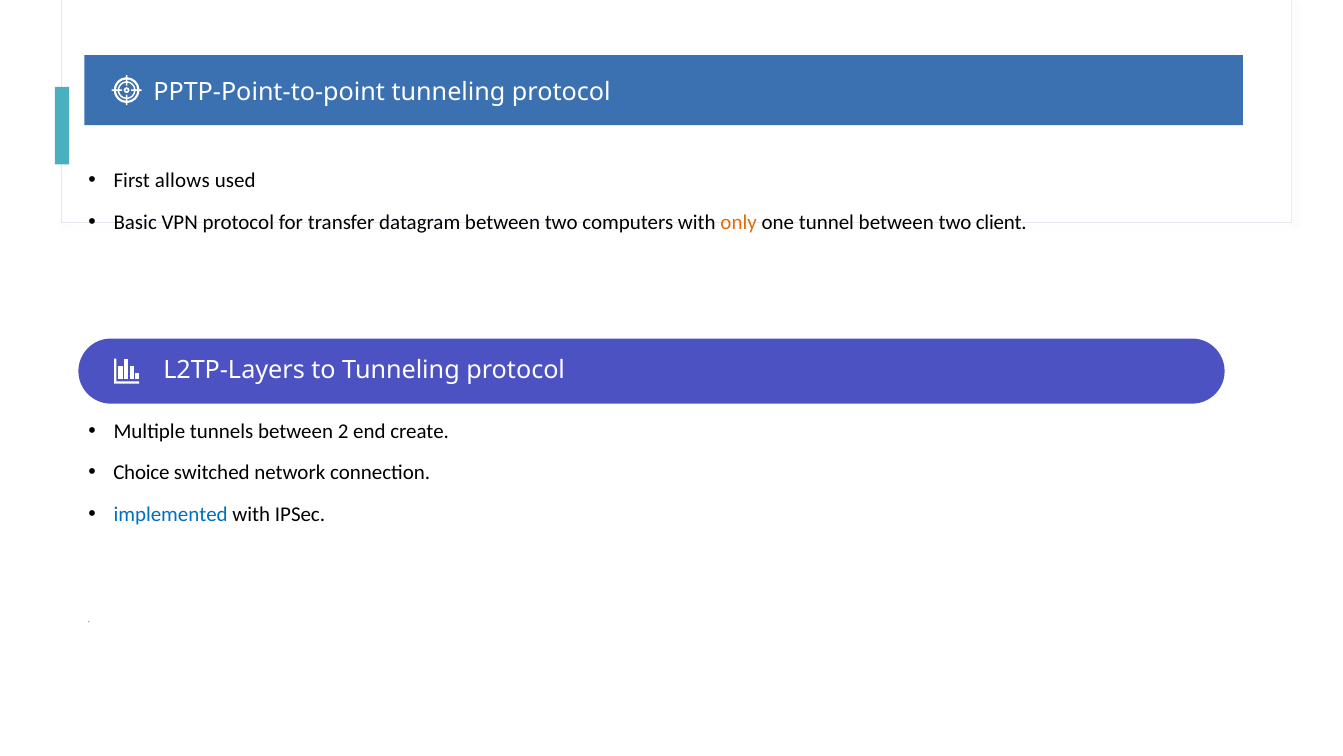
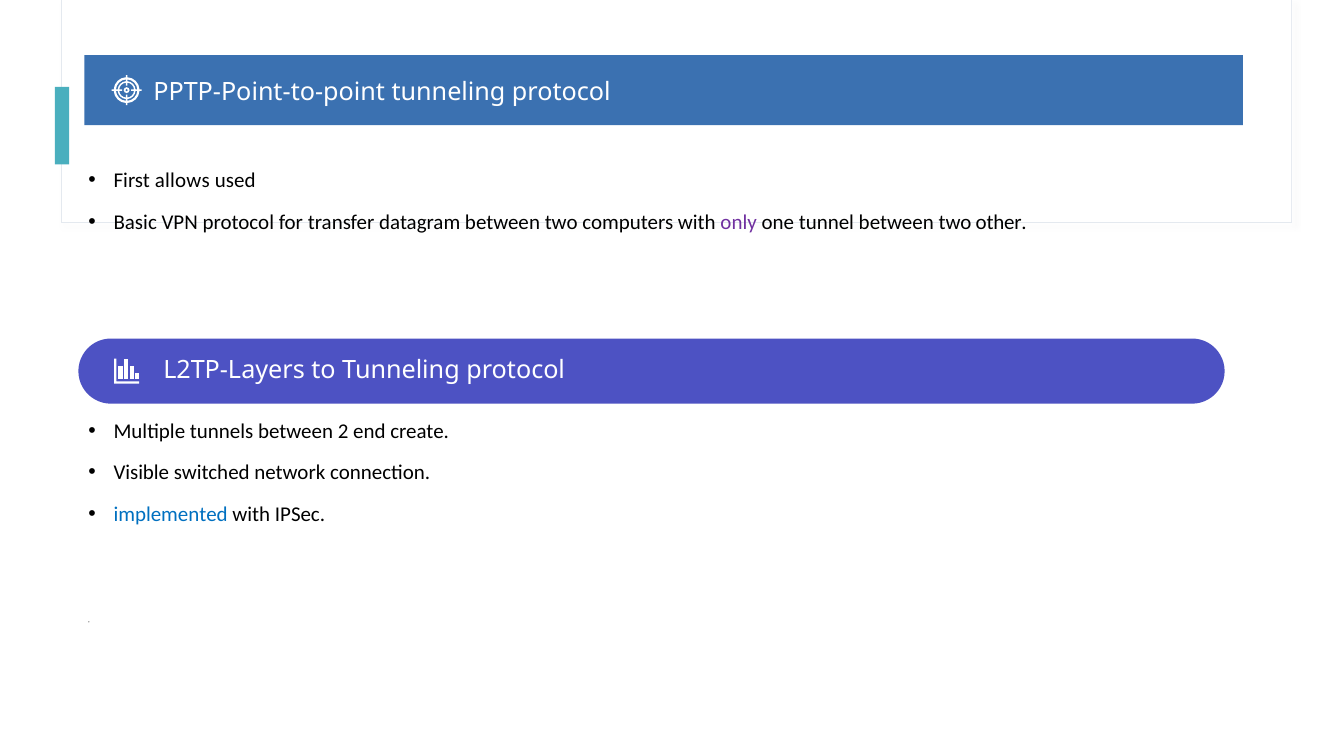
only colour: orange -> purple (739, 222)
client: client -> other (1001, 222)
Choice: Choice -> Visible (141, 472)
